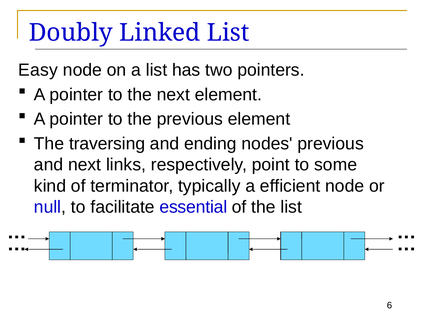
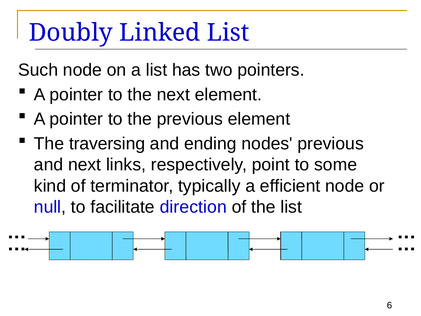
Easy: Easy -> Such (38, 70)
essential: essential -> direction (193, 207)
